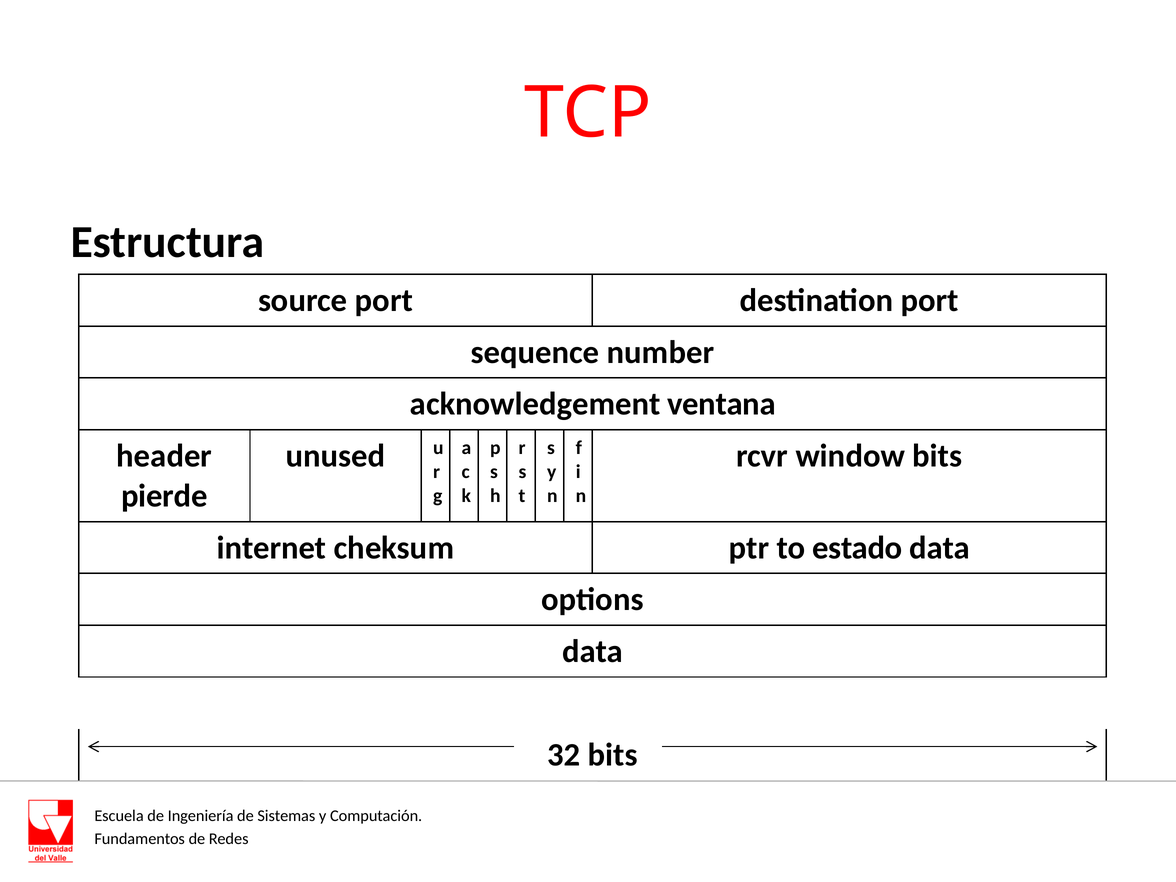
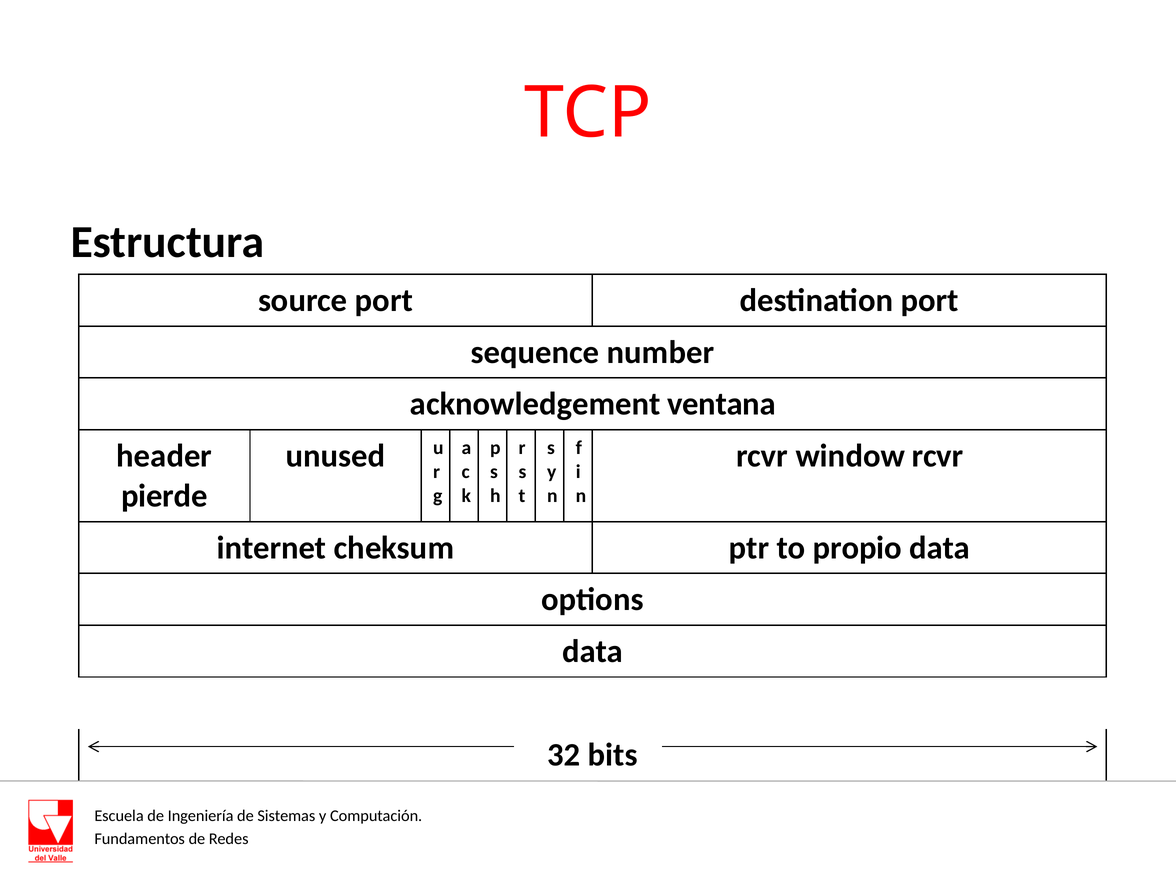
window bits: bits -> rcvr (938, 456)
estado: estado -> propio (857, 548)
